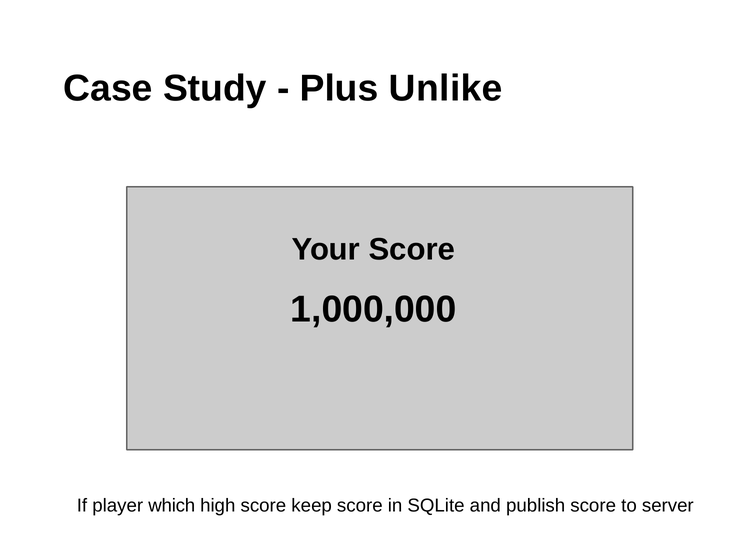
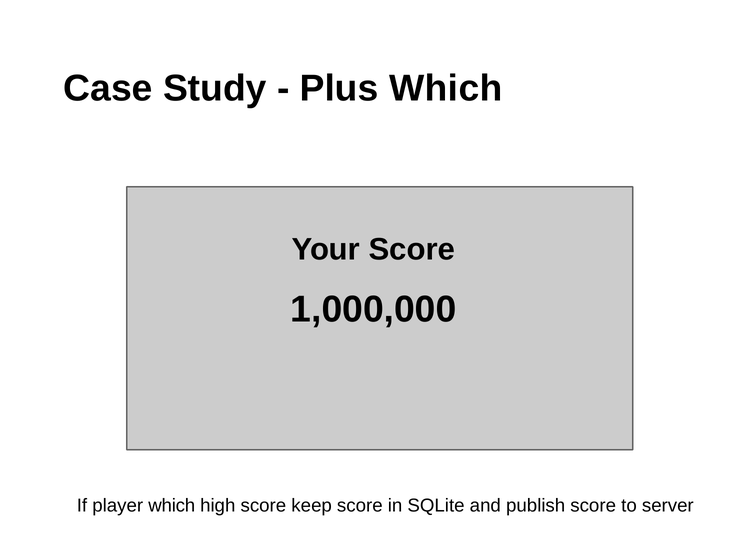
Plus Unlike: Unlike -> Which (446, 89)
